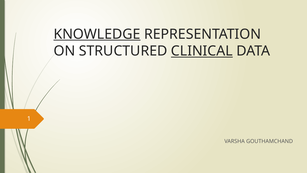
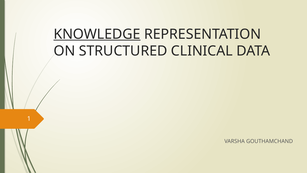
CLINICAL underline: present -> none (202, 51)
